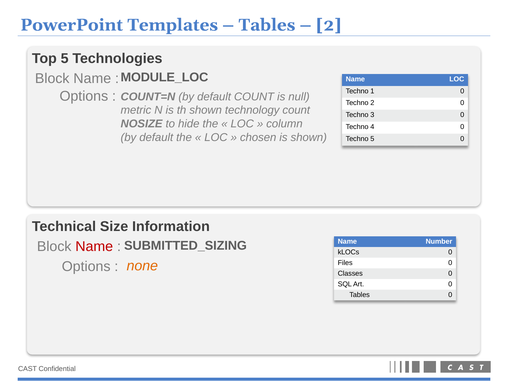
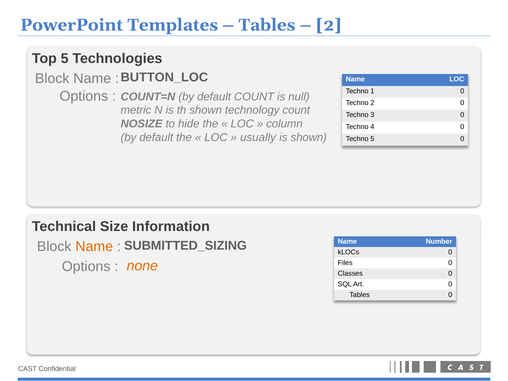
MODULE_LOC: MODULE_LOC -> BUTTON_LOC (164, 77)
chosen: chosen -> usually (258, 137)
Name colour: red -> orange (94, 246)
